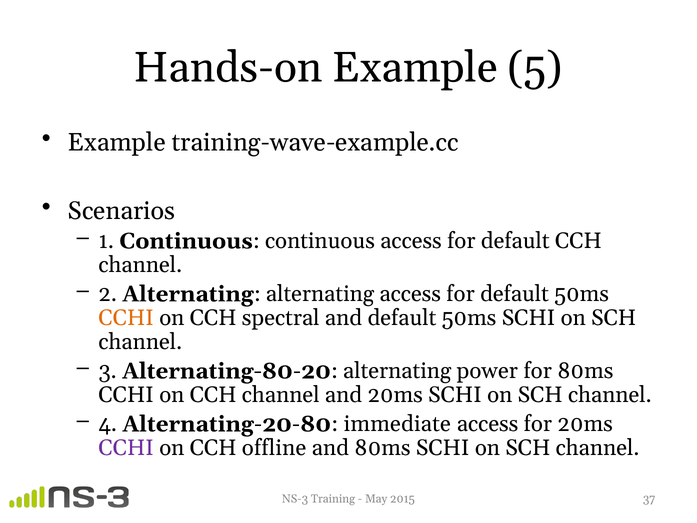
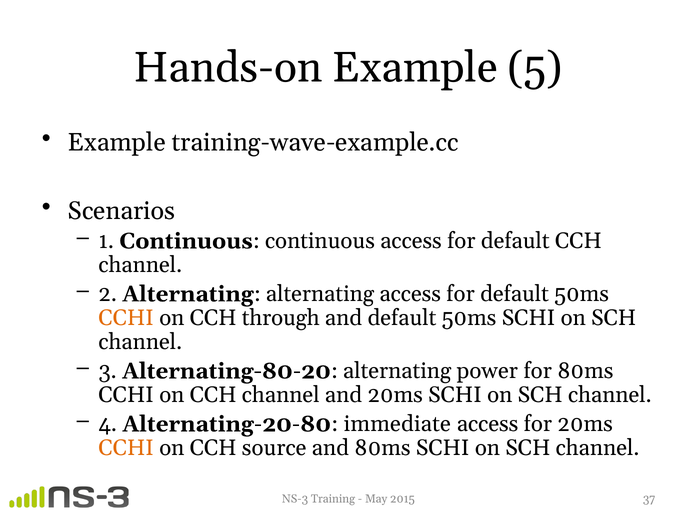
spectral: spectral -> through (281, 318)
CCHI colour: purple -> orange (126, 448)
offline: offline -> source (274, 448)
